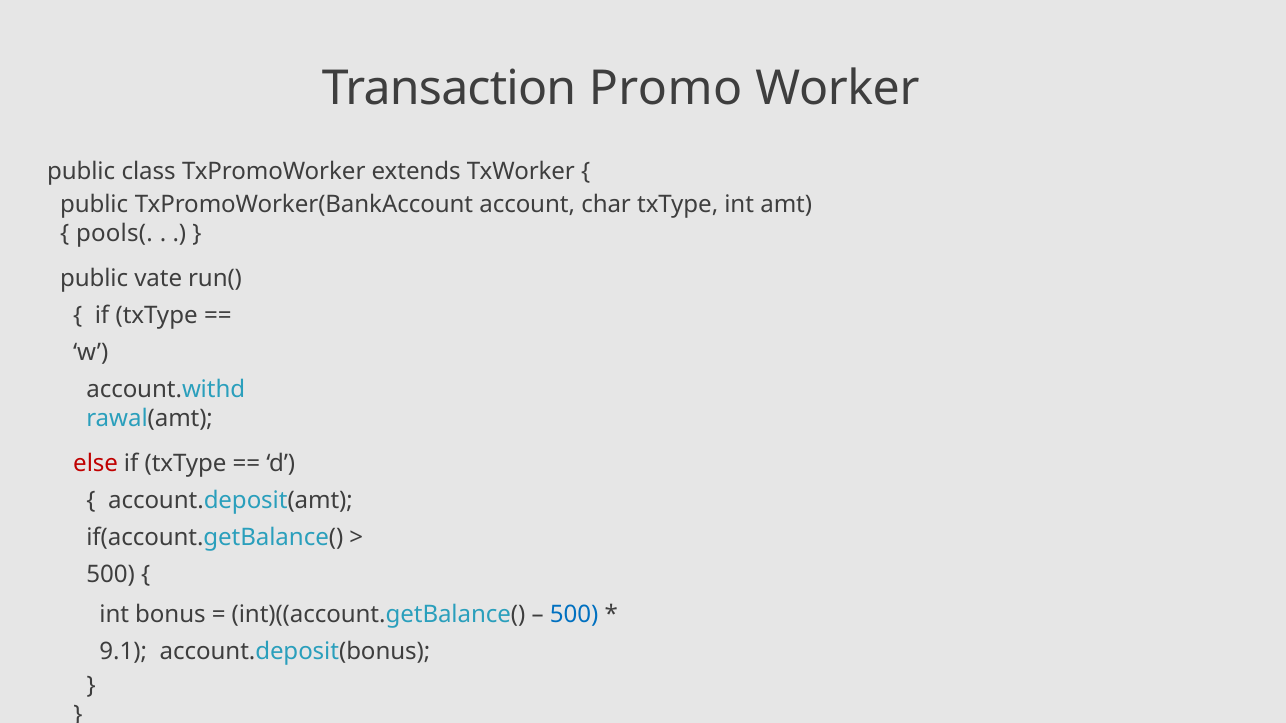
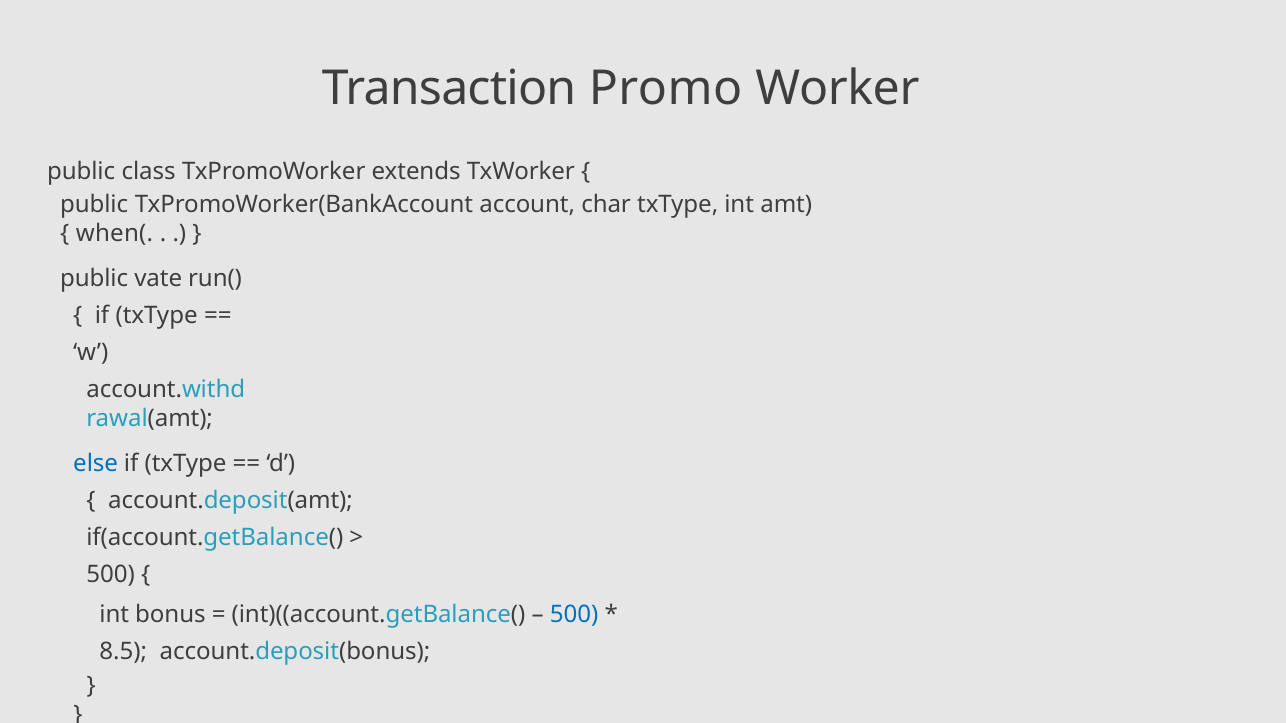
pools(: pools( -> when( (114, 234)
else colour: red -> blue (96, 464)
9.1: 9.1 -> 8.5 (123, 652)
